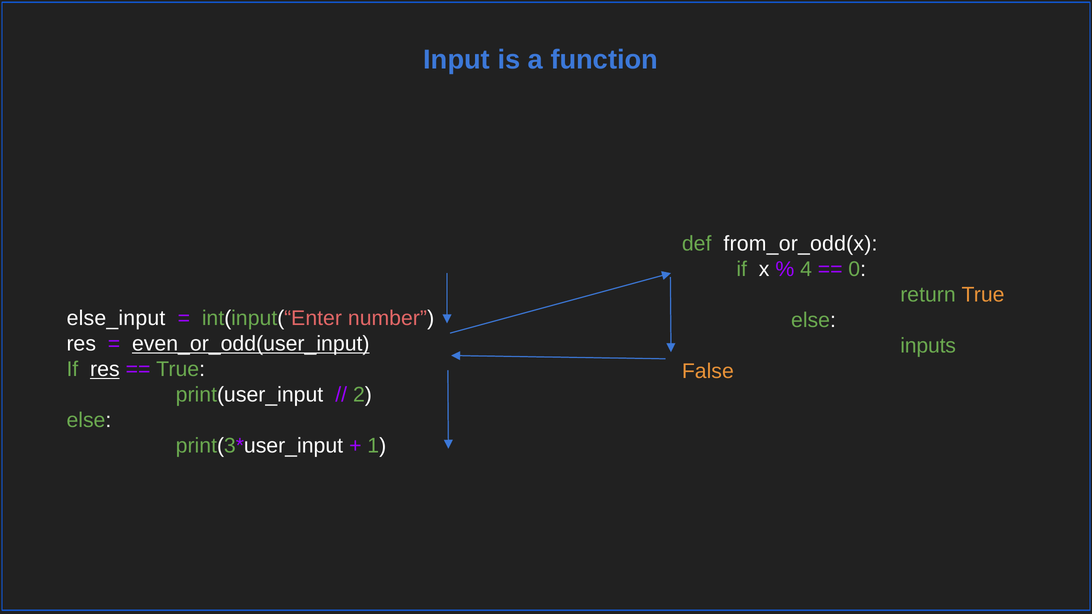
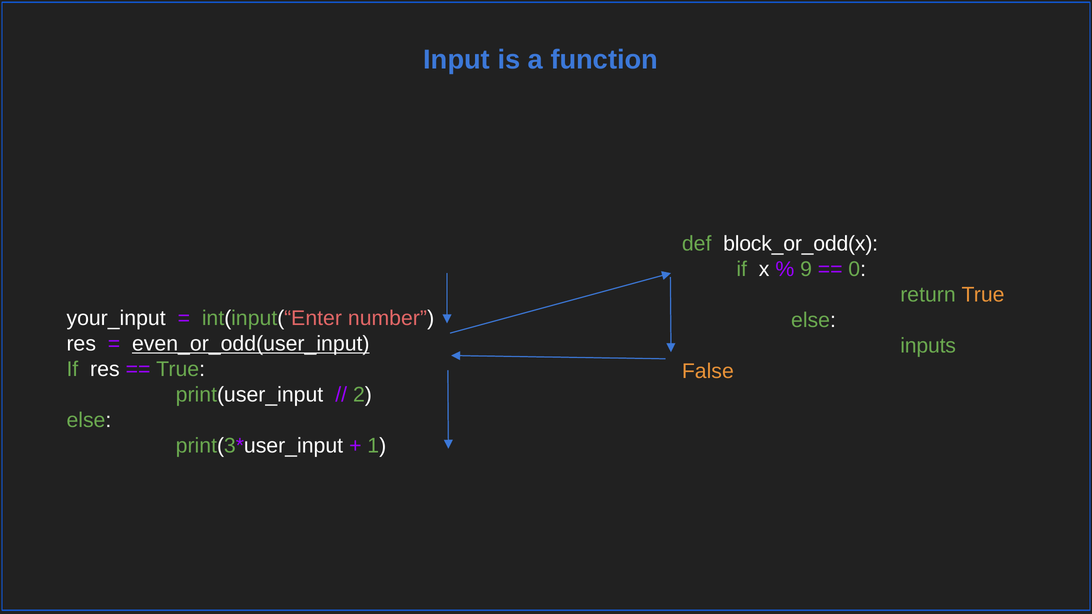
from_or_odd(x: from_or_odd(x -> block_or_odd(x (801, 244)
4: 4 -> 9 (806, 270)
else_input: else_input -> your_input (116, 319)
res underline: present -> none (105, 370)
